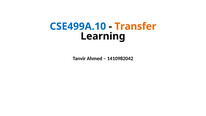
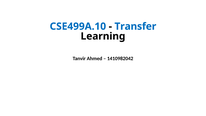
Transfer colour: orange -> blue (135, 26)
